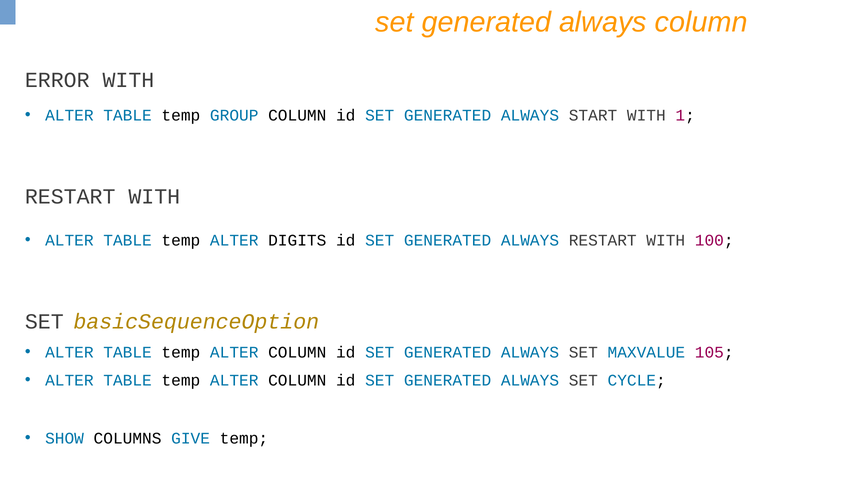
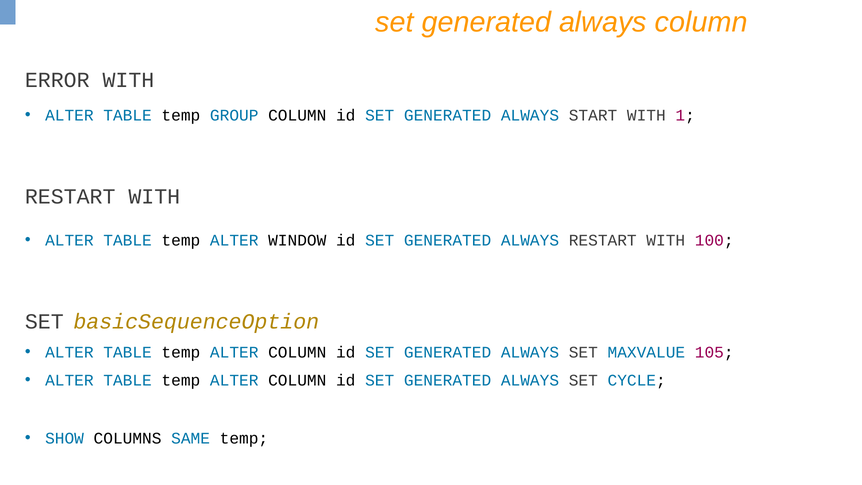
DIGITS: DIGITS -> WINDOW (297, 240)
GIVE: GIVE -> SAME (191, 438)
